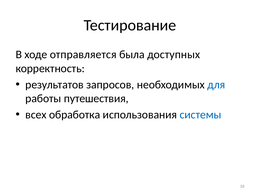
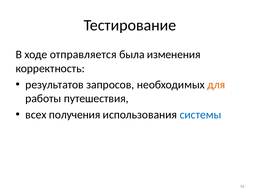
доступных: доступных -> изменения (174, 55)
для colour: blue -> orange (216, 85)
обработка: обработка -> получения (75, 115)
